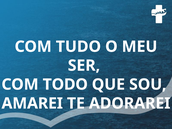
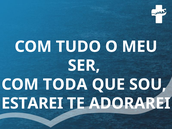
TODO: TODO -> TODA (65, 84)
AMAREI: AMAREI -> ESTAREI (32, 103)
